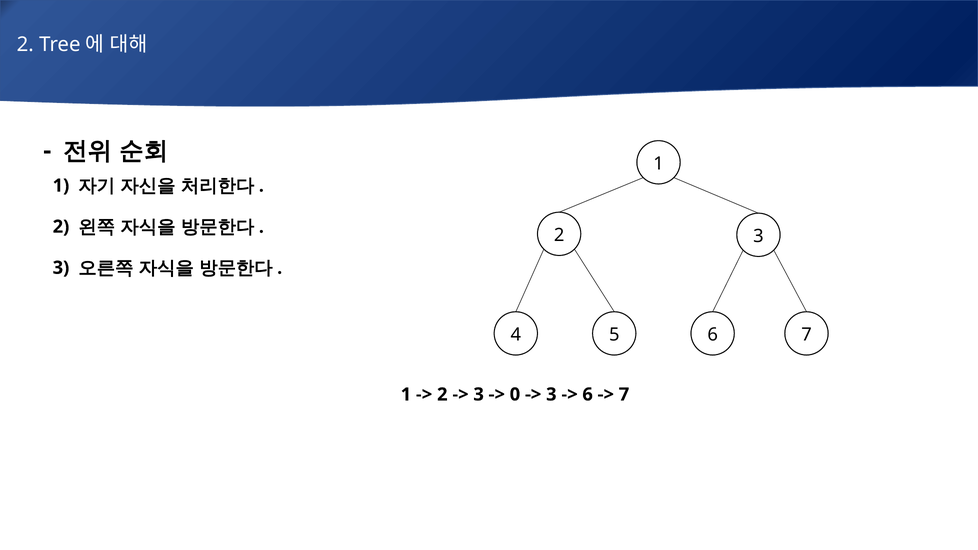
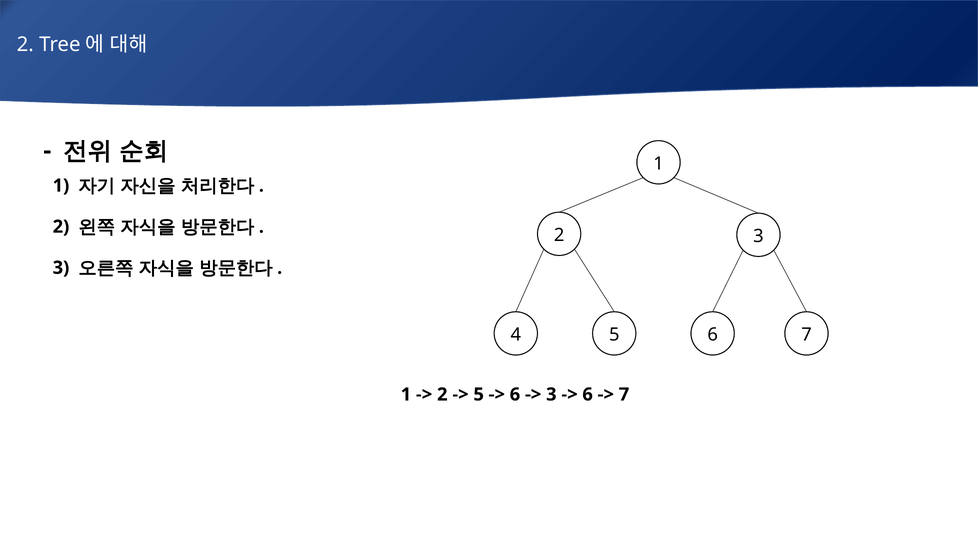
3: 3 -> 5 (479, 395)
0: 0 -> 6 (515, 395)
